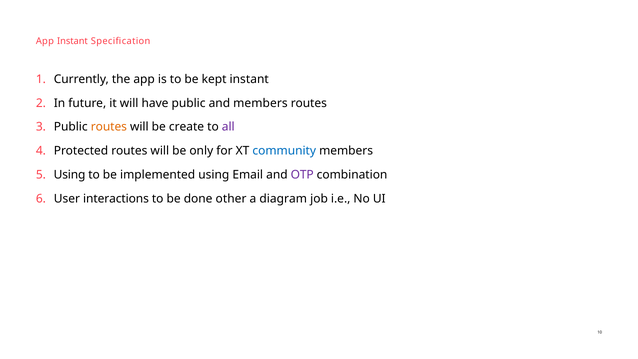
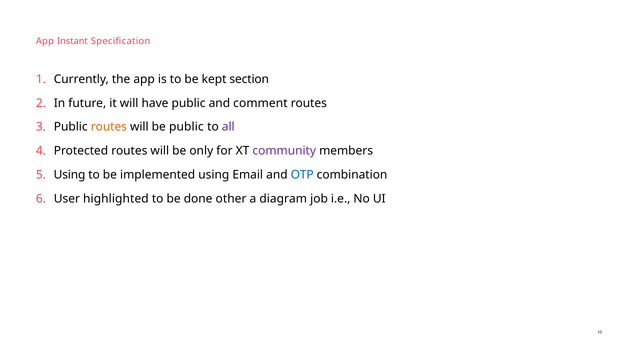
kept instant: instant -> section (249, 79)
and members: members -> comment (260, 103)
be create: create -> public (186, 127)
community colour: blue -> purple (284, 151)
OTP colour: purple -> blue (302, 175)
interactions: interactions -> highlighted (116, 199)
